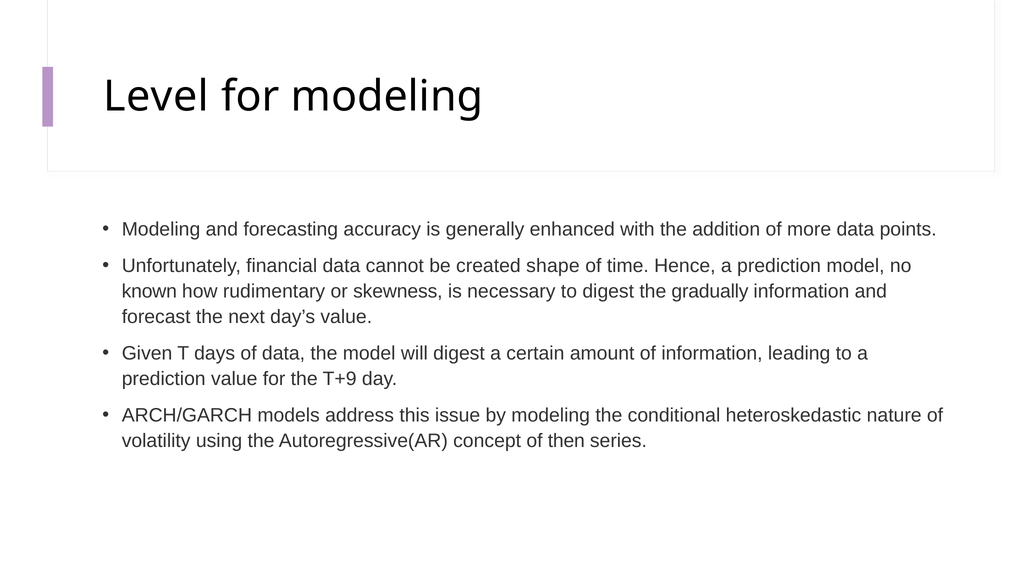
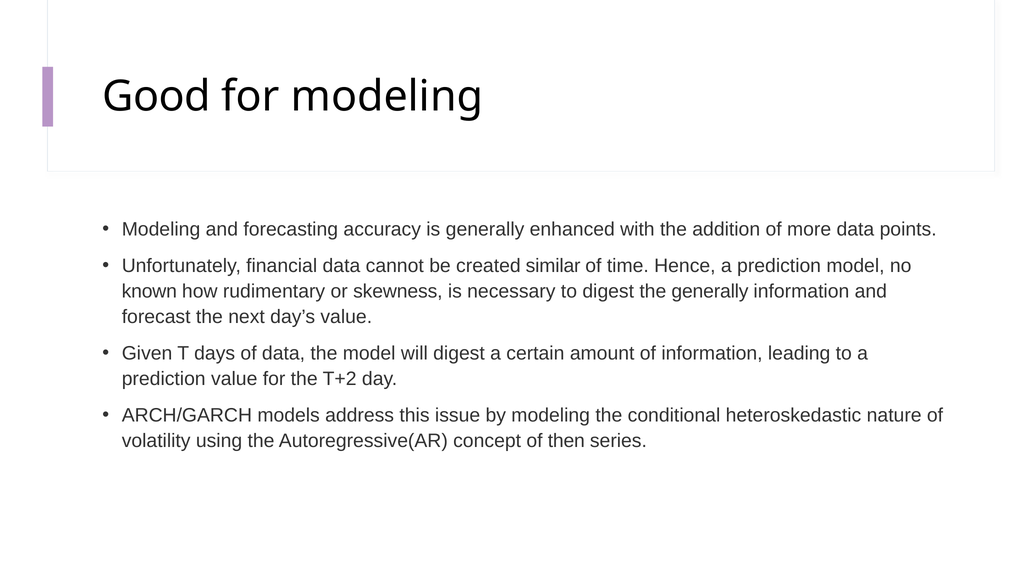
Level: Level -> Good (156, 96)
shape: shape -> similar (553, 266)
the gradually: gradually -> generally (710, 291)
T+9: T+9 -> T+2 (340, 379)
